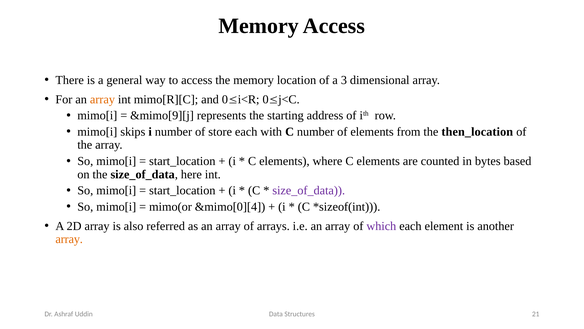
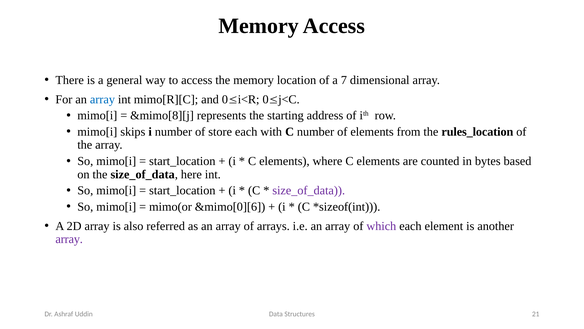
3: 3 -> 7 (344, 80)
array colour: orange -> blue (102, 99)
&mimo[9][j: &mimo[9][j -> &mimo[8][j (162, 115)
then_location: then_location -> rules_location (477, 132)
&mimo[0][4: &mimo[0][4 -> &mimo[0][6 (230, 206)
array colour: orange -> purple (69, 239)
